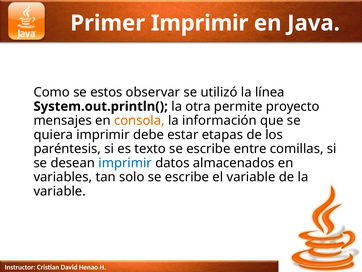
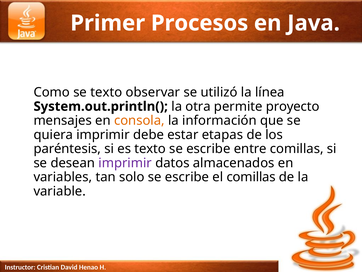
Primer Imprimir: Imprimir -> Procesos (200, 23)
se estos: estos -> texto (106, 92)
imprimir colour: blue -> purple (125, 163)
el variable: variable -> comillas (251, 177)
